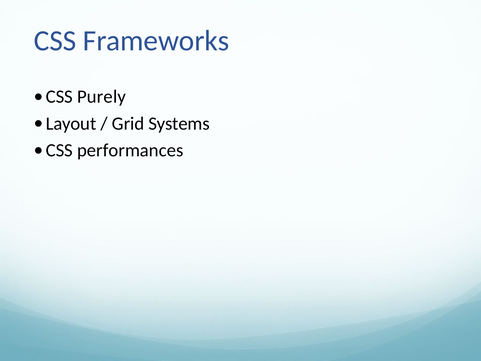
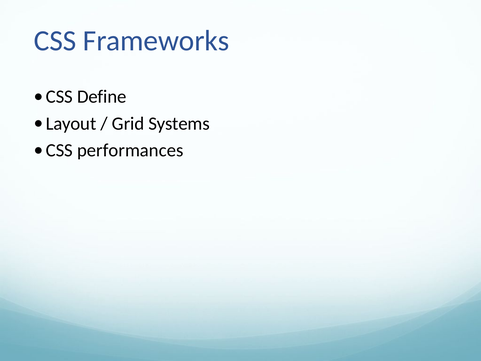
Purely: Purely -> Define (102, 97)
